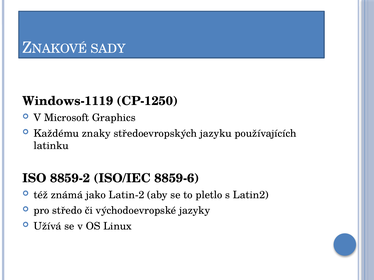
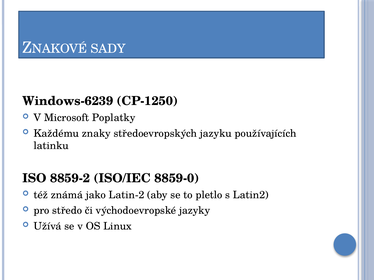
Windows-1119: Windows-1119 -> Windows-6239 (68, 101)
Graphics: Graphics -> Poplatky (114, 118)
8859-6: 8859-6 -> 8859-0 (177, 179)
